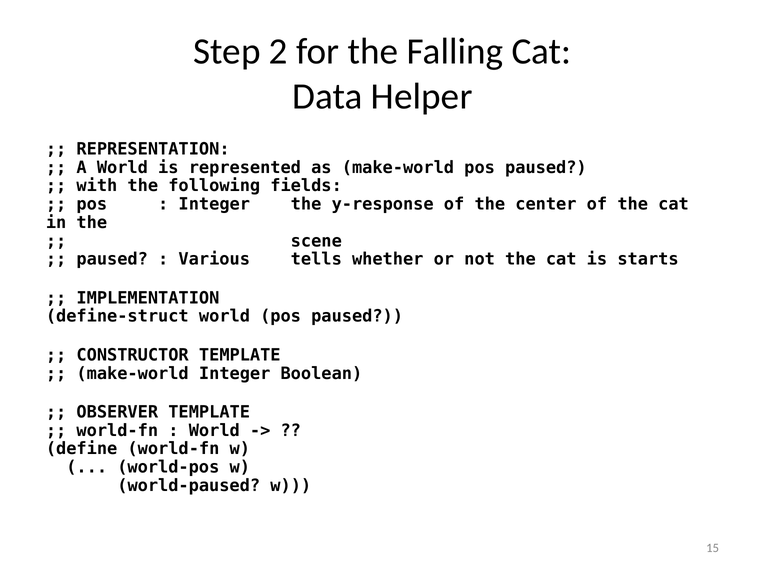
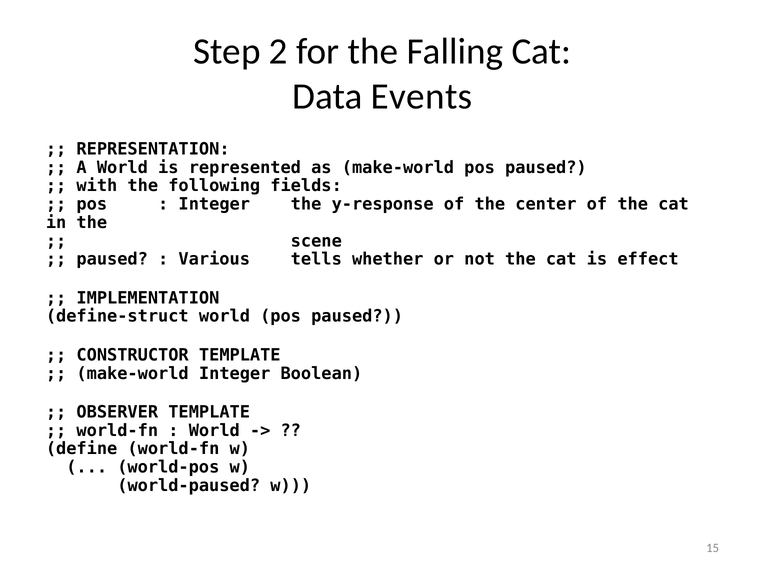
Helper: Helper -> Events (422, 96)
starts: starts -> effect (648, 259)
